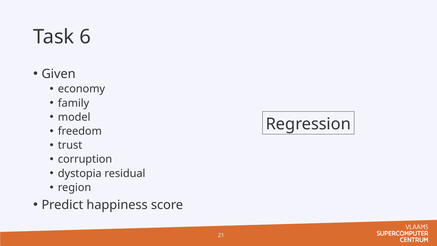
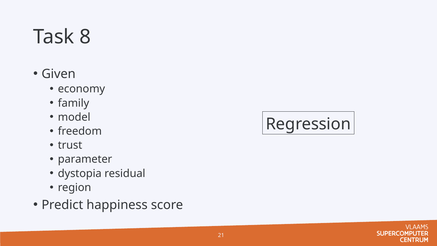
6: 6 -> 8 (85, 37)
corruption: corruption -> parameter (85, 159)
